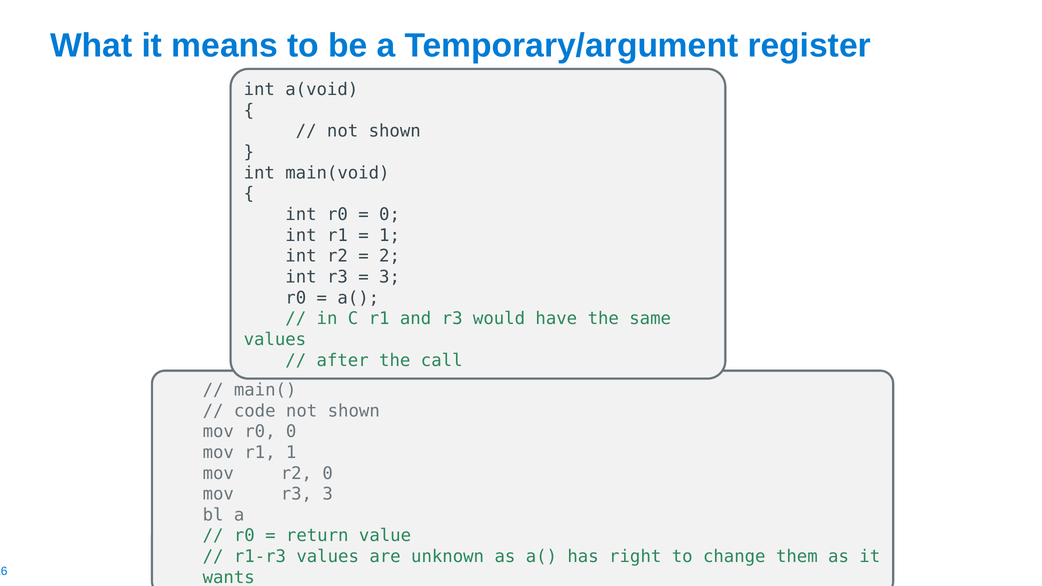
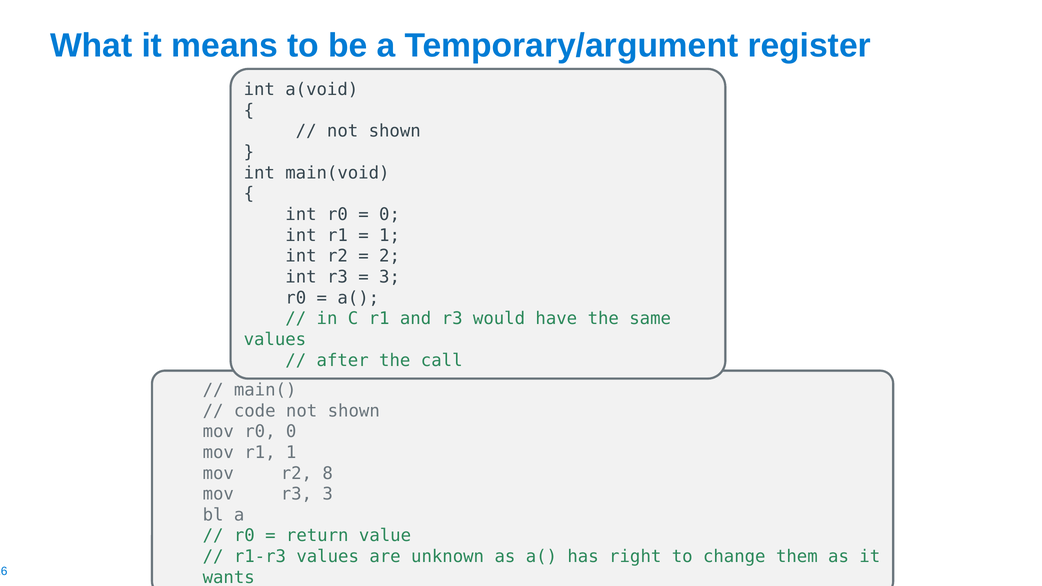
r2 0: 0 -> 8 (328, 473)
